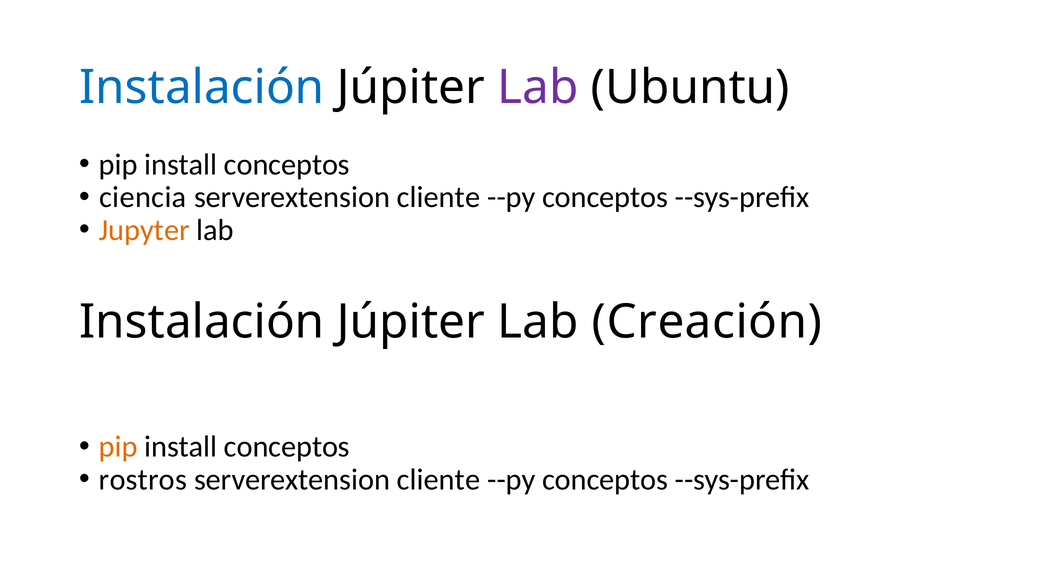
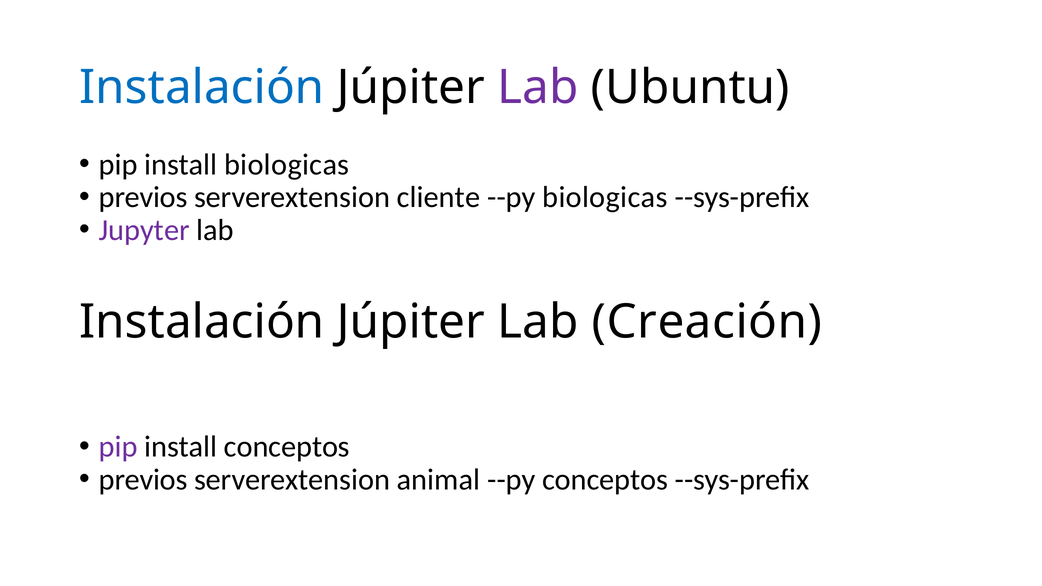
conceptos: conceptos -> biologicas (287, 165)
ciencia: ciencia -> previos (143, 197)
conceptos: conceptos -> biologicas (605, 197)
Jupyter colour: orange -> purple (144, 230)
pip colour: orange -> purple (118, 447)
rostros: rostros -> previos (143, 480)
cliente: cliente -> animal (439, 480)
